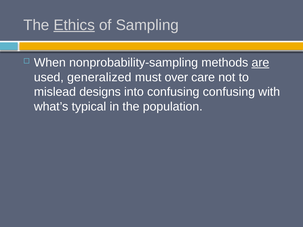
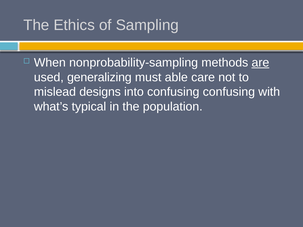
Ethics underline: present -> none (74, 25)
generalized: generalized -> generalizing (99, 77)
over: over -> able (176, 77)
